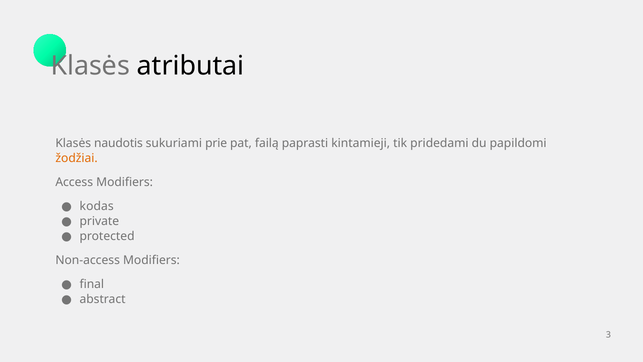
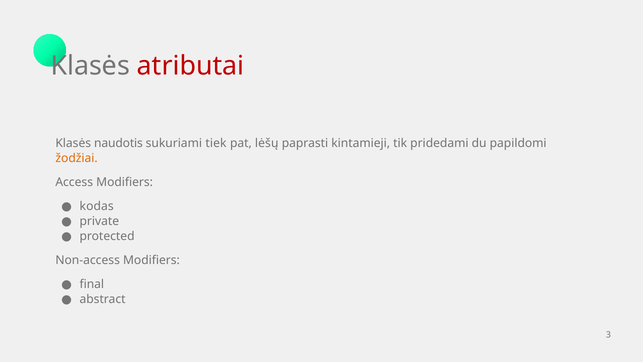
atributai colour: black -> red (191, 66)
prie: prie -> tiek (216, 143)
failą: failą -> lėšų (267, 143)
